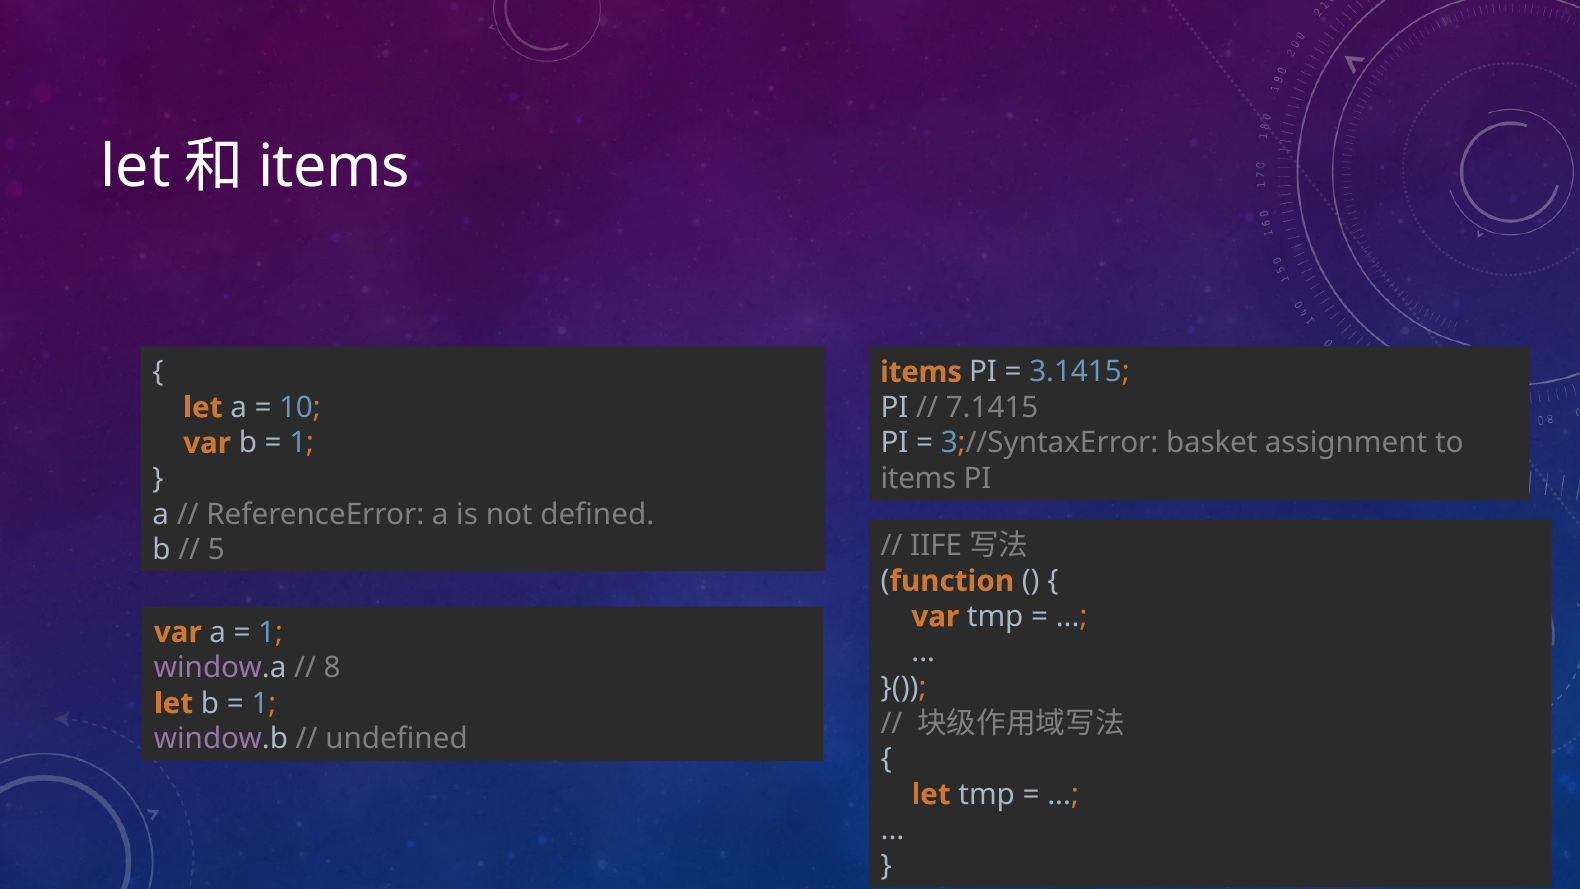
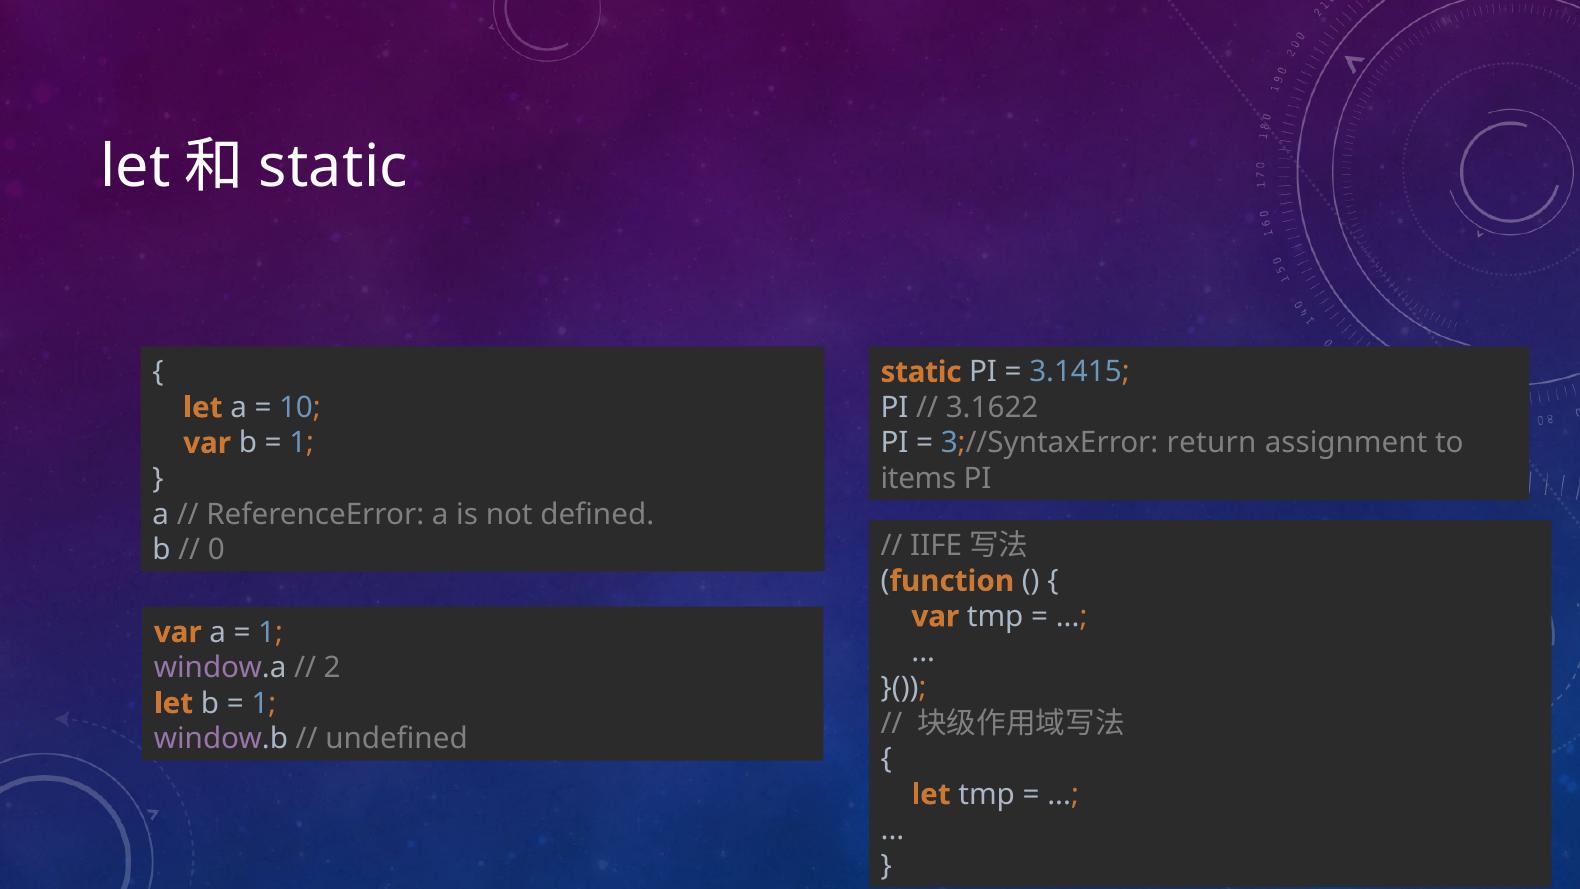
items: items -> static (333, 167)
items: items -> static (921, 372)
7.1415: 7.1415 -> 3.1622 (992, 408)
basket: basket -> return (1212, 443)
5: 5 -> 0 (216, 550)
8: 8 -> 2 (332, 668)
